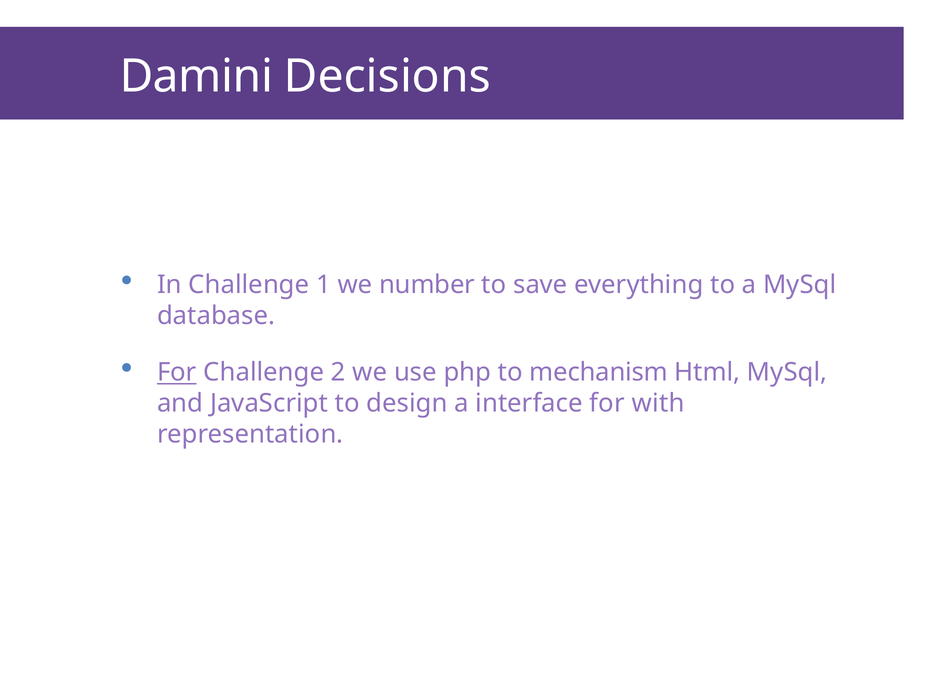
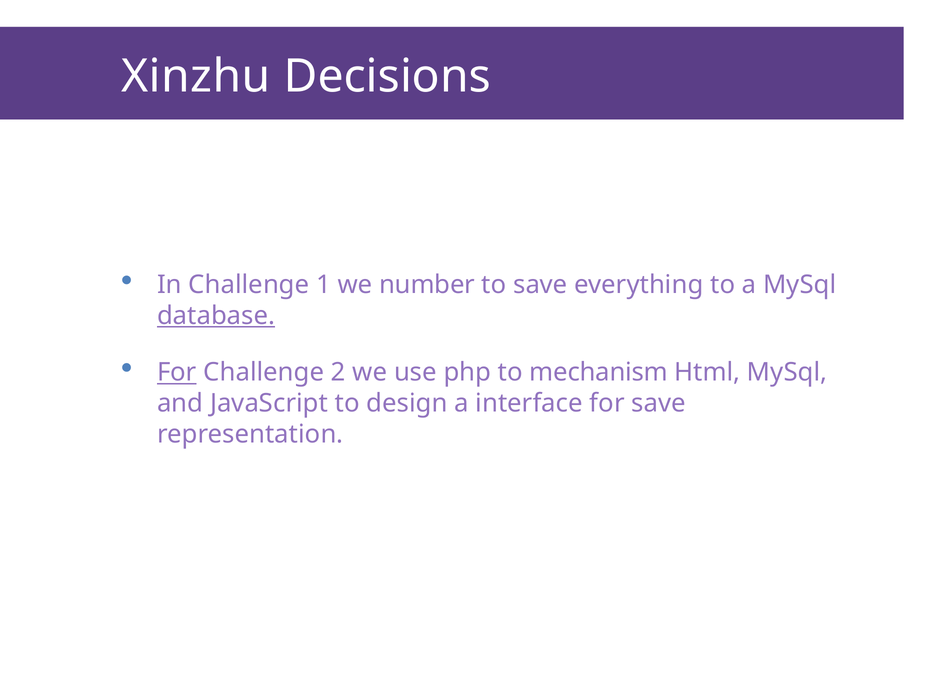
Damini: Damini -> Xinzhu (196, 76)
database underline: none -> present (216, 316)
for with: with -> save (658, 404)
